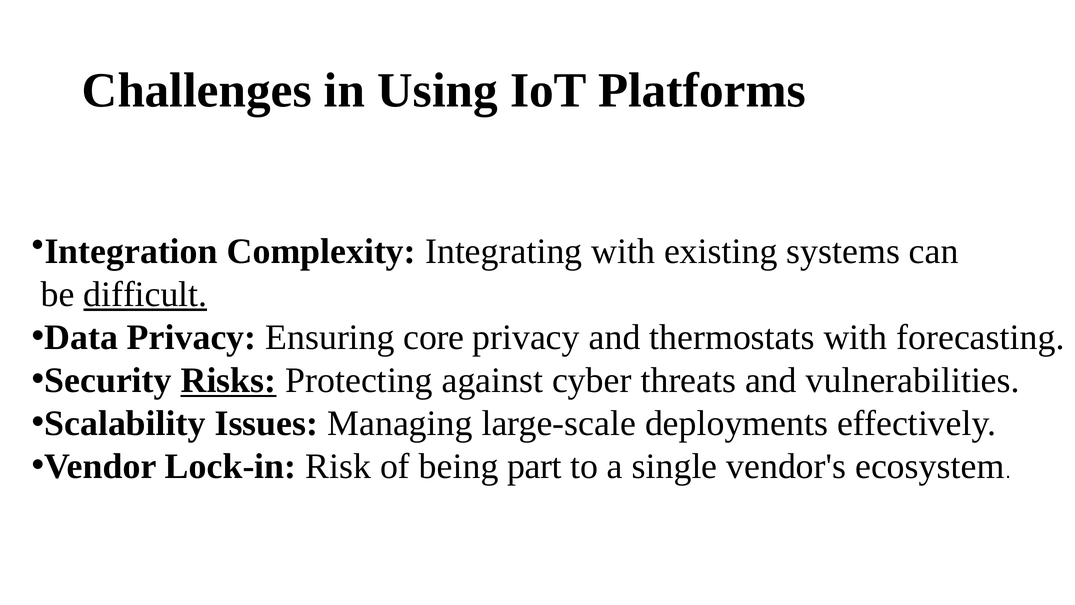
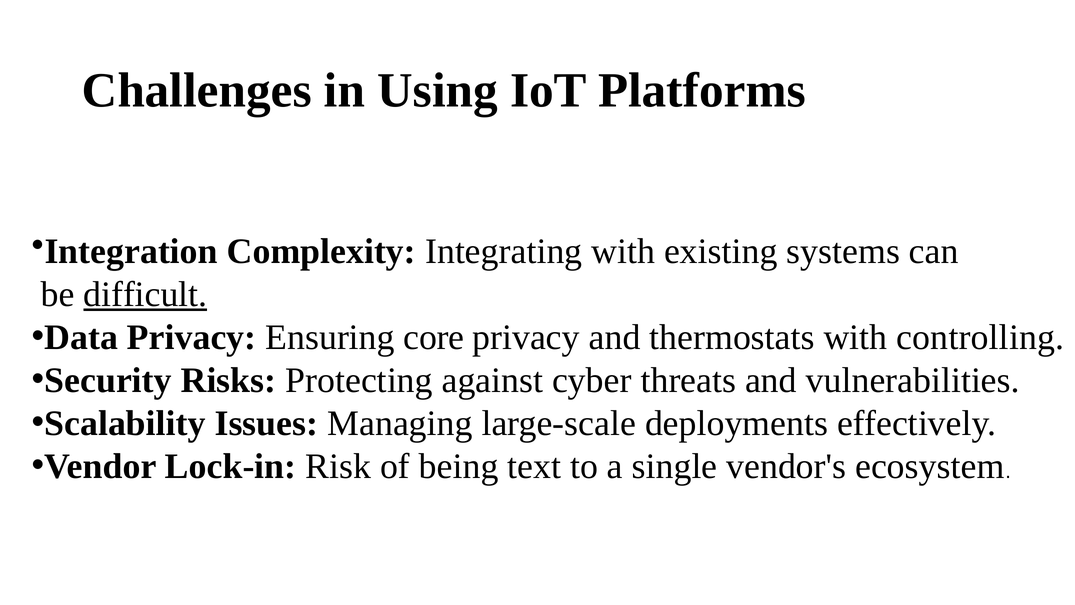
forecasting: forecasting -> controlling (980, 337)
Risks underline: present -> none (228, 380)
part: part -> text (534, 466)
